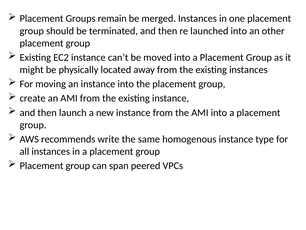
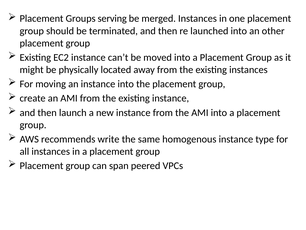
remain: remain -> serving (112, 19)
